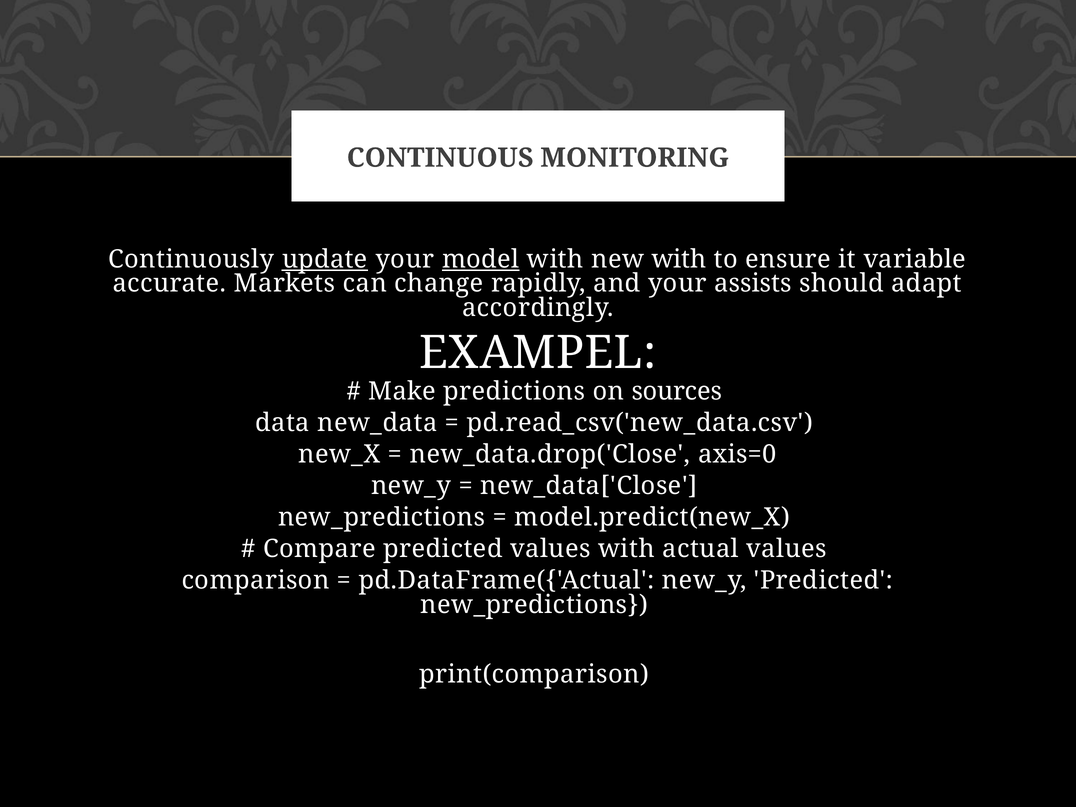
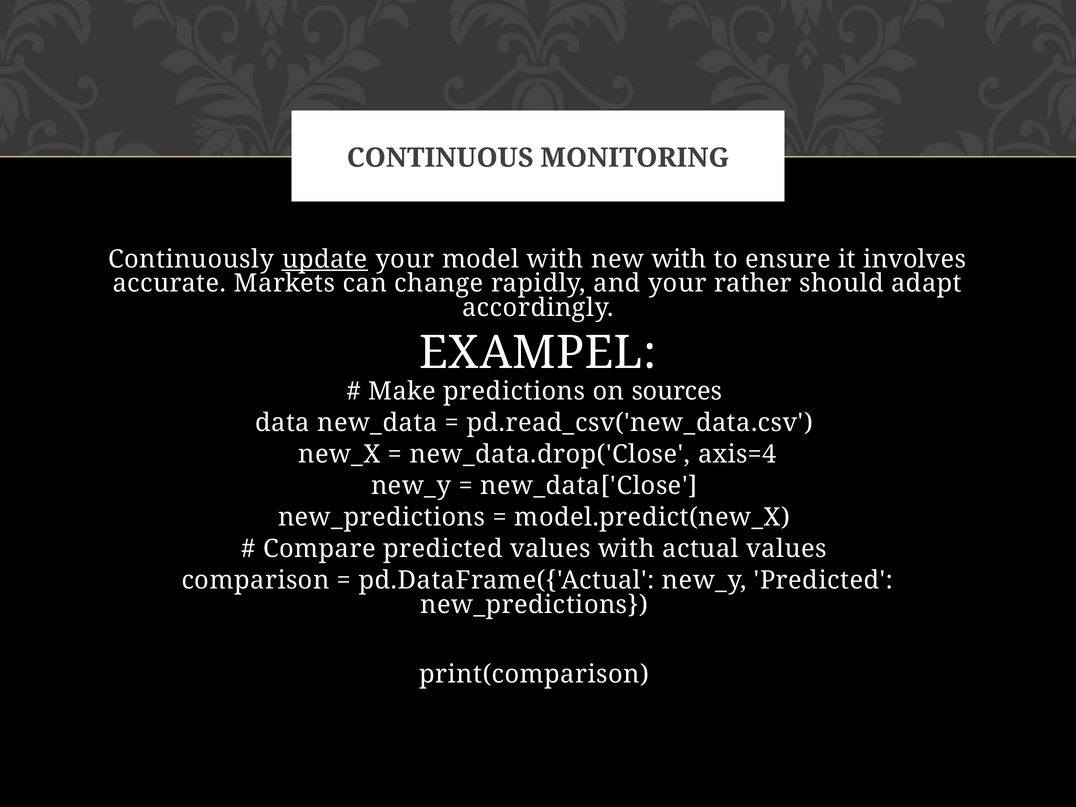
model underline: present -> none (481, 259)
variable: variable -> involves (915, 259)
assists: assists -> rather (753, 284)
axis=0: axis=0 -> axis=4 (737, 454)
